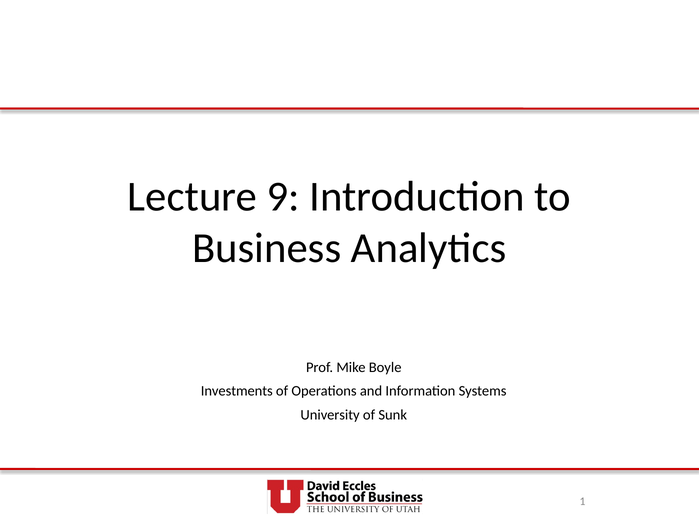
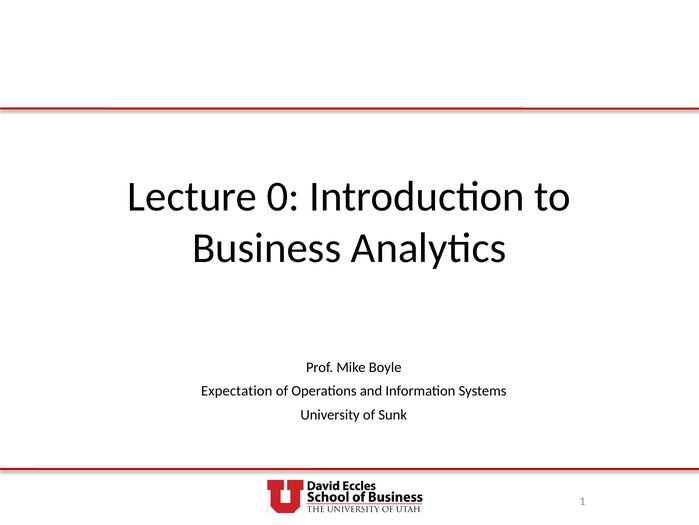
9: 9 -> 0 (283, 196)
Investments: Investments -> Expectation (237, 391)
